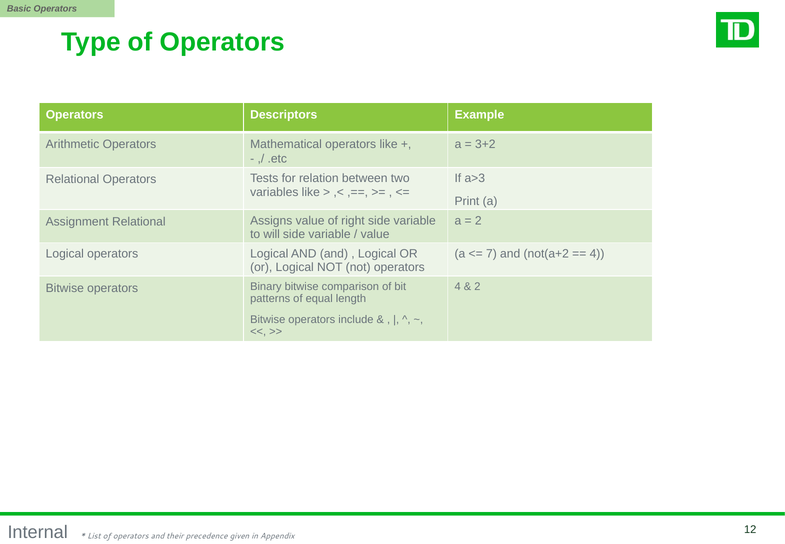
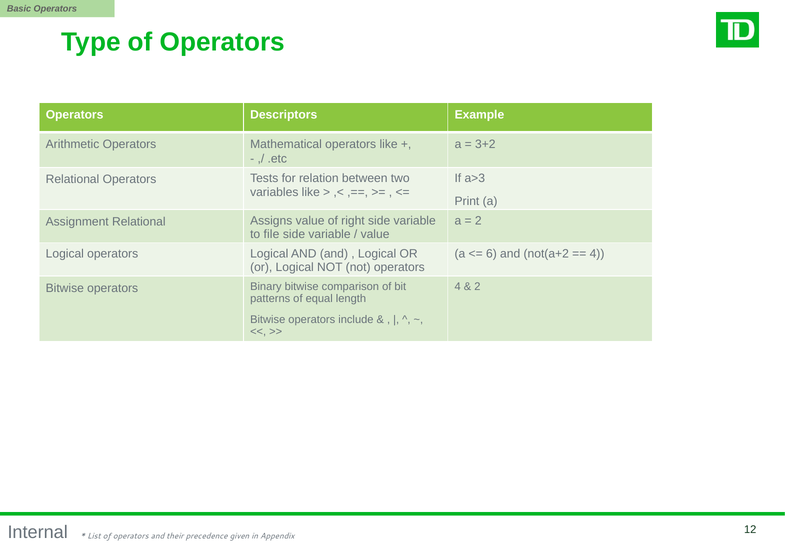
will: will -> file (271, 234)
7: 7 -> 6 (491, 254)
